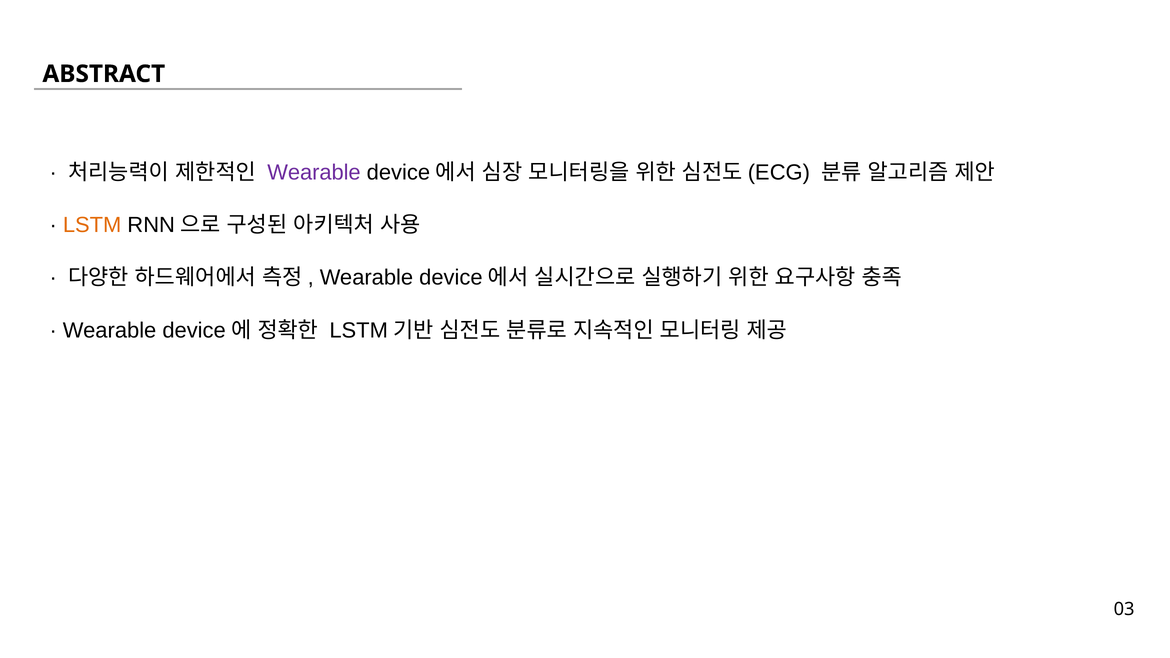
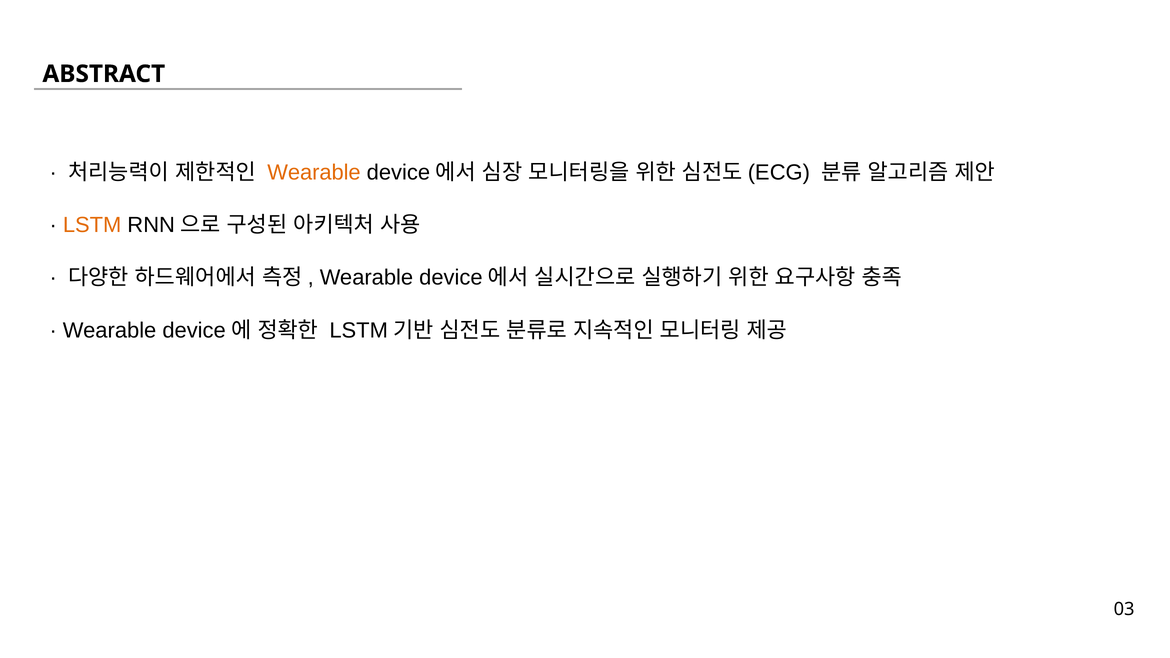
Wearable colour: purple -> orange (314, 172)
